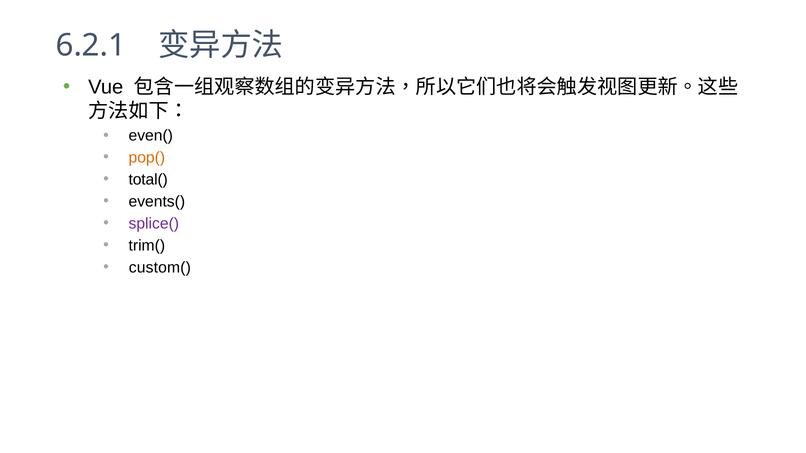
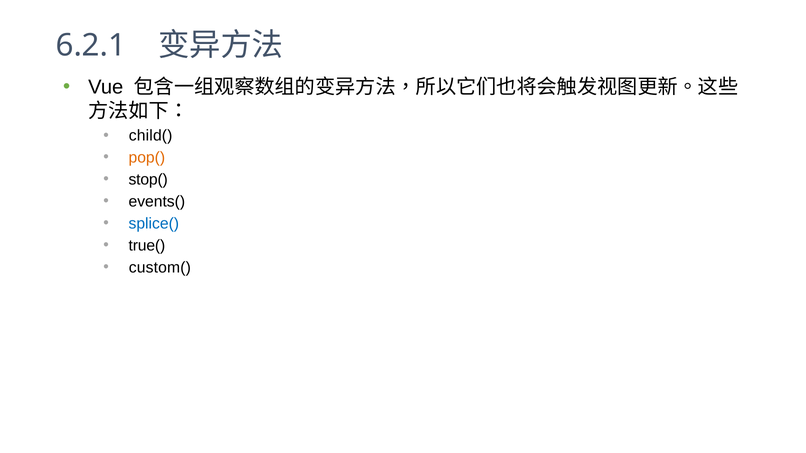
even(: even( -> child( (151, 136)
total(: total( -> stop( (148, 180)
splice( colour: purple -> blue (154, 224)
trim(: trim( -> true( (147, 246)
